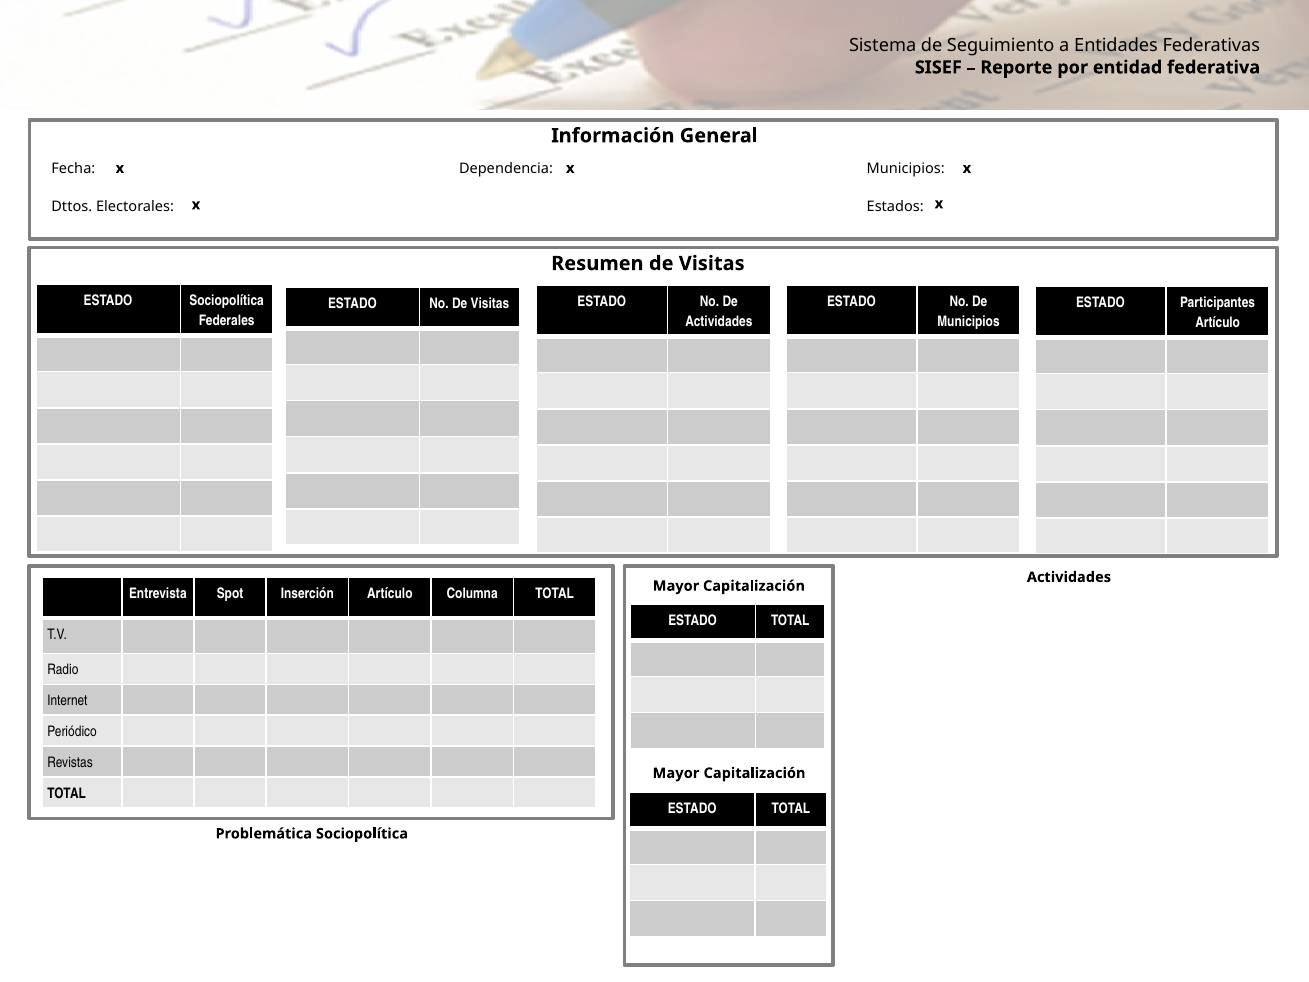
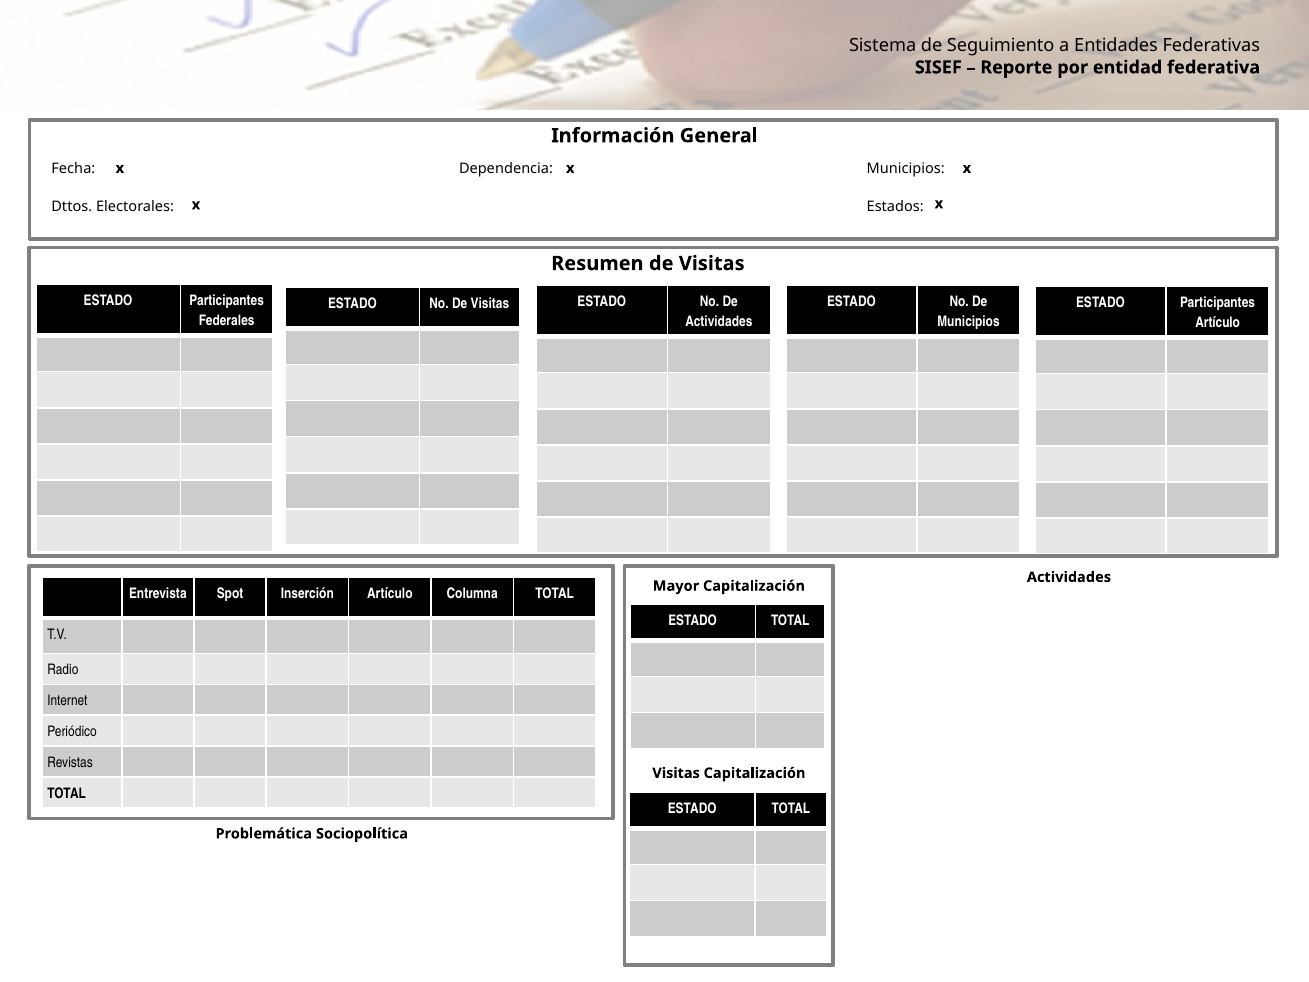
Sociopolítica: Sociopolítica -> Participantes (227, 300)
Mayor: Mayor -> Visitas (676, 773)
